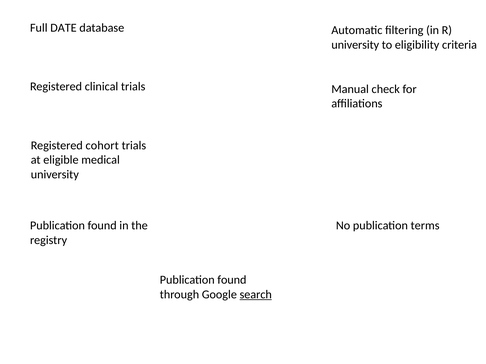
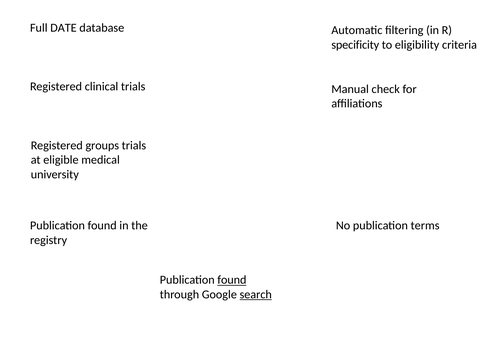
university: university -> specificity (355, 45)
cohort: cohort -> groups (102, 146)
found underline: none -> present (232, 280)
